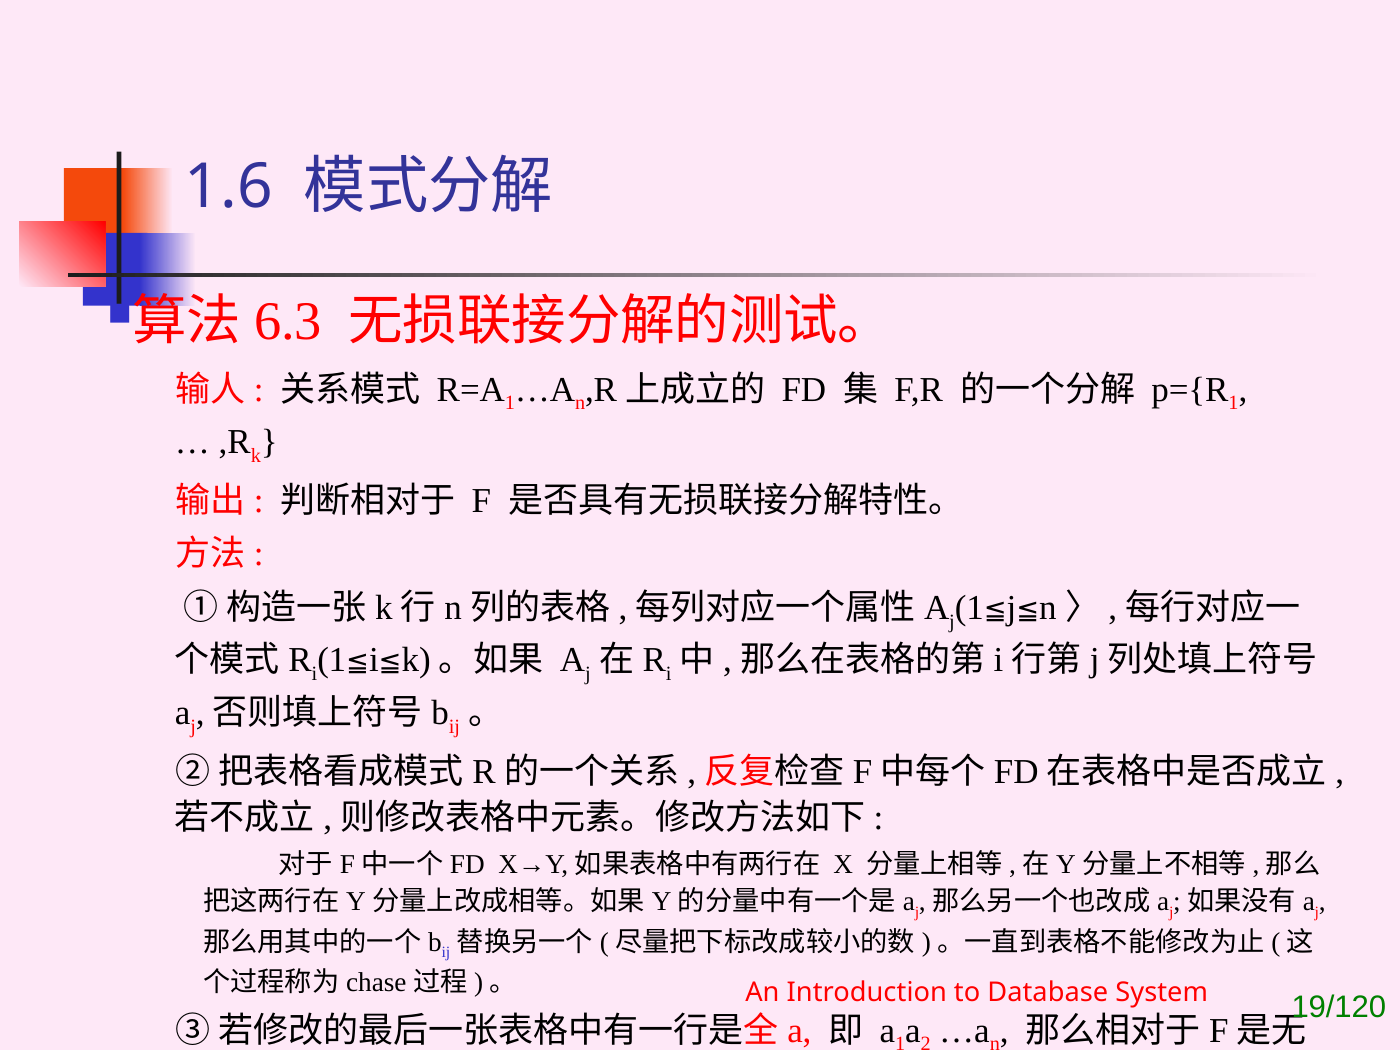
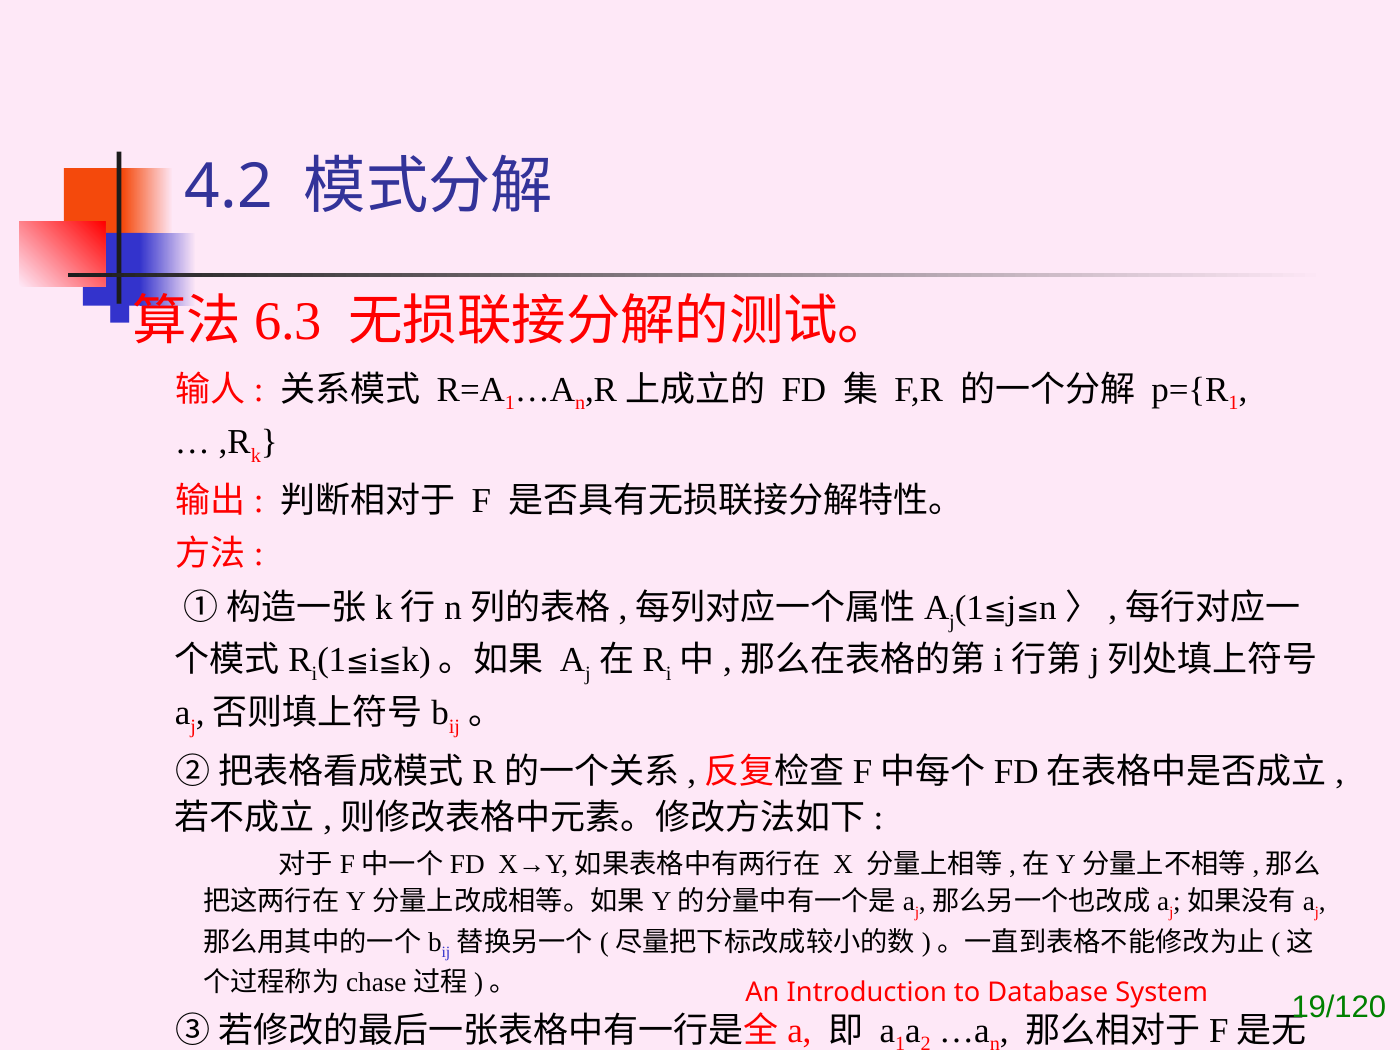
1.6: 1.6 -> 4.2 (229, 187)
